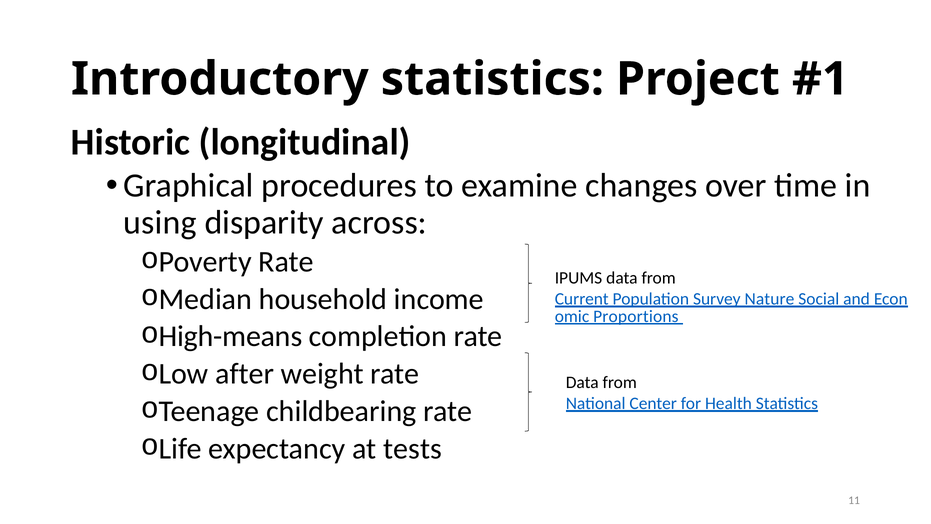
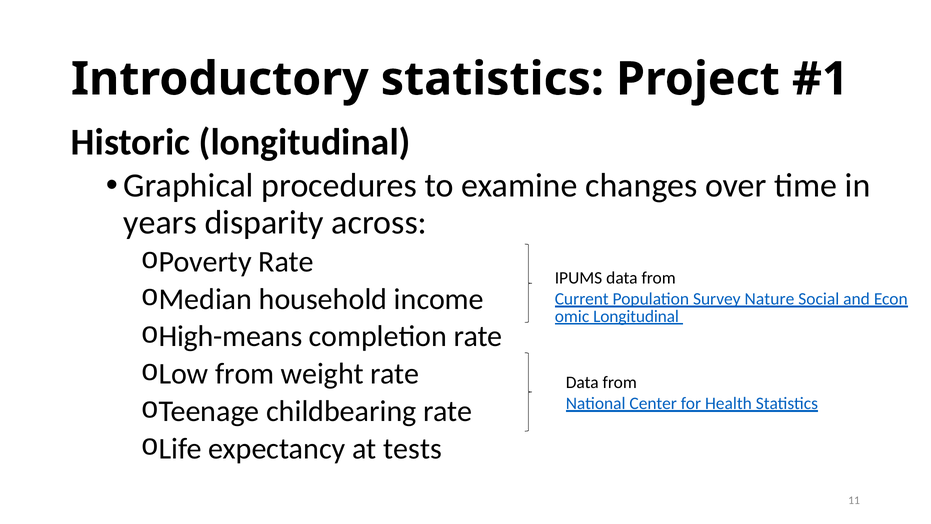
using: using -> years (160, 222)
Proportions: Proportions -> Longitudinal (636, 316)
Low after: after -> from (245, 374)
